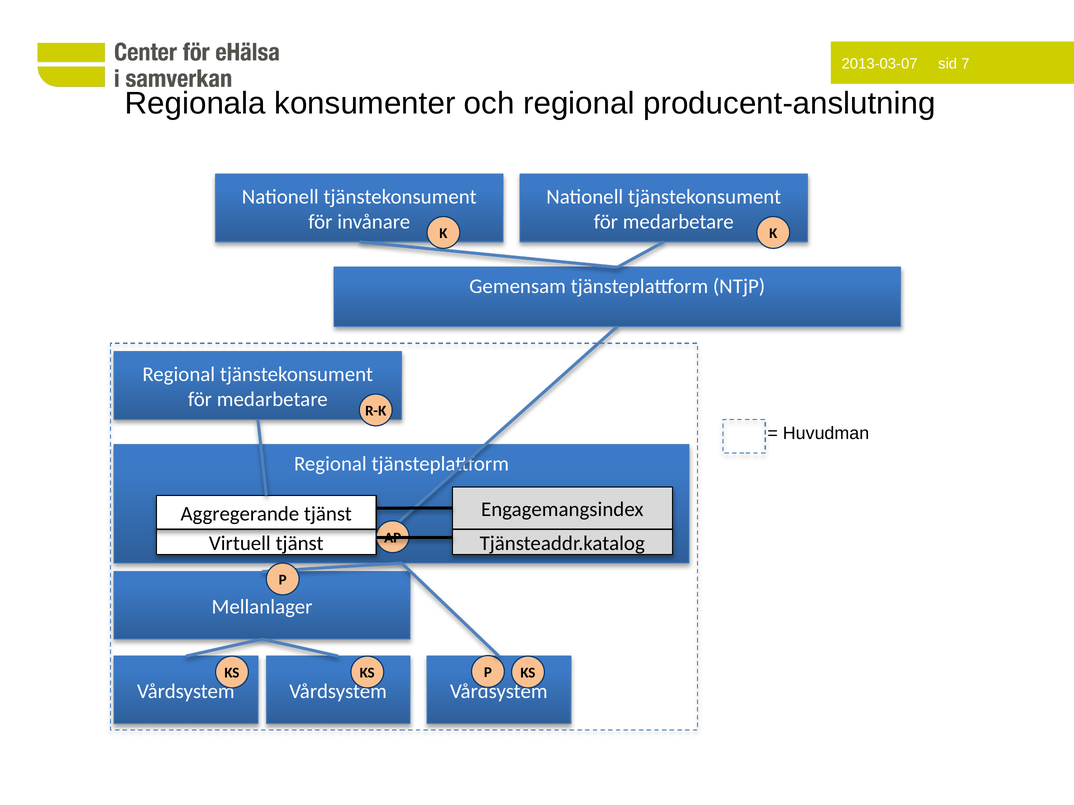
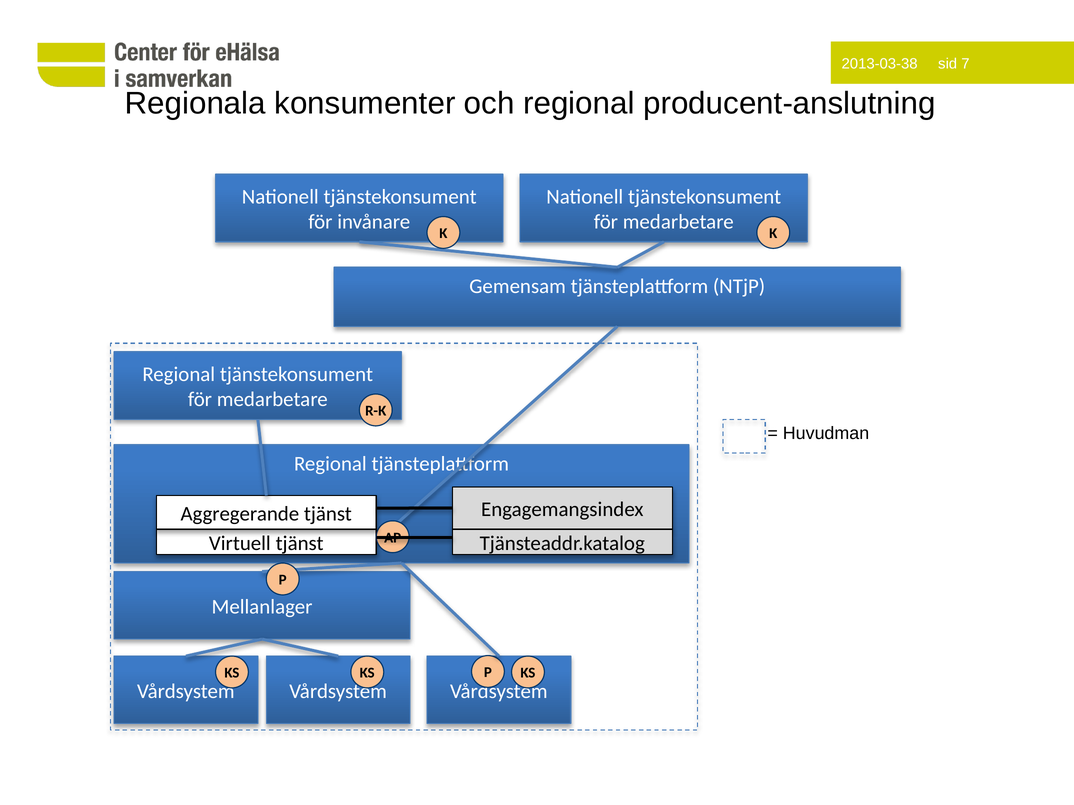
2013-03-07: 2013-03-07 -> 2013-03-38 (880, 64)
